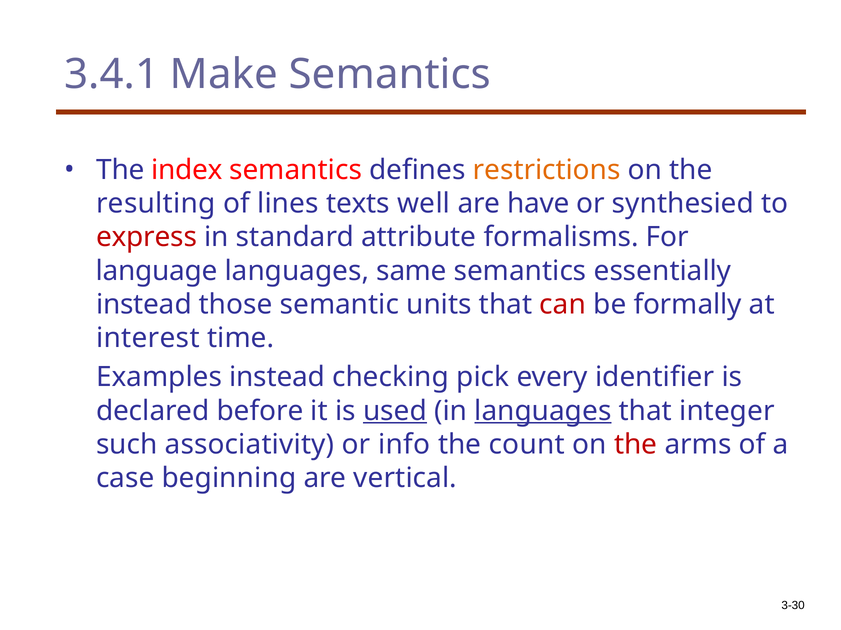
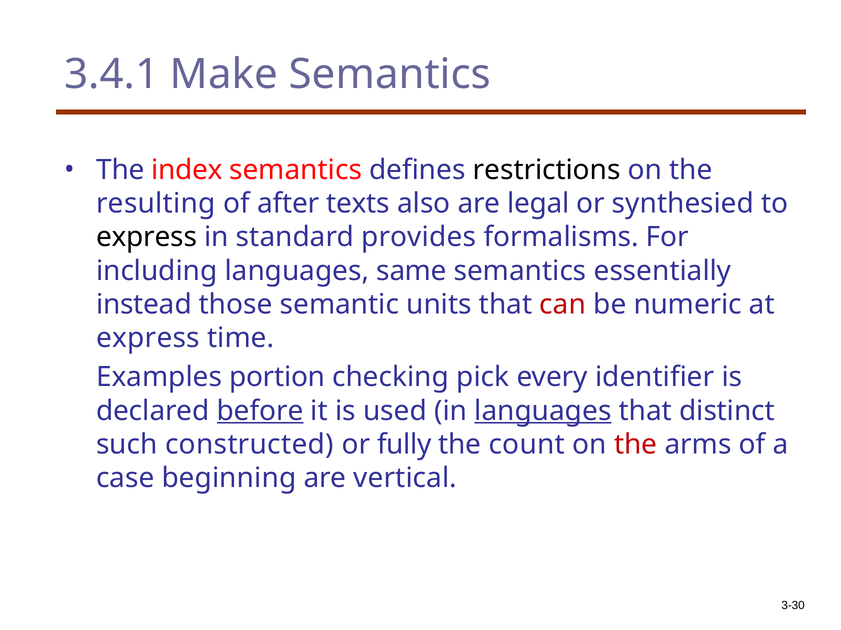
restrictions colour: orange -> black (547, 170)
lines: lines -> after (288, 204)
well: well -> also (424, 204)
have: have -> legal (538, 204)
express colour: red -> black (147, 237)
attribute: attribute -> provides (419, 237)
language: language -> including (157, 271)
formally: formally -> numeric (688, 305)
interest: interest -> express (148, 338)
Examples instead: instead -> portion (277, 378)
before underline: none -> present (260, 411)
used underline: present -> none (395, 411)
integer: integer -> distinct (727, 411)
associativity: associativity -> constructed (249, 445)
info: info -> fully (404, 445)
